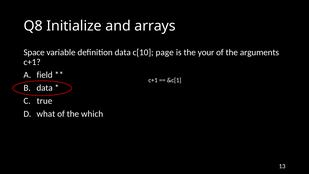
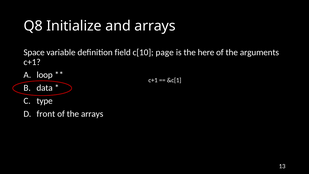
definition data: data -> field (123, 52)
your: your -> here (206, 52)
field: field -> loop (45, 75)
true: true -> type (45, 101)
what: what -> front (46, 114)
the which: which -> arrays (92, 114)
